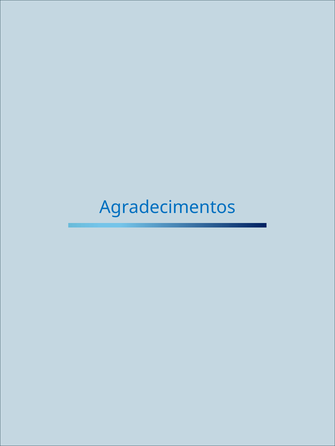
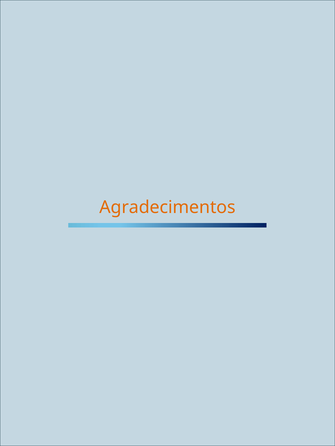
Agradecimentos colour: blue -> orange (168, 208)
